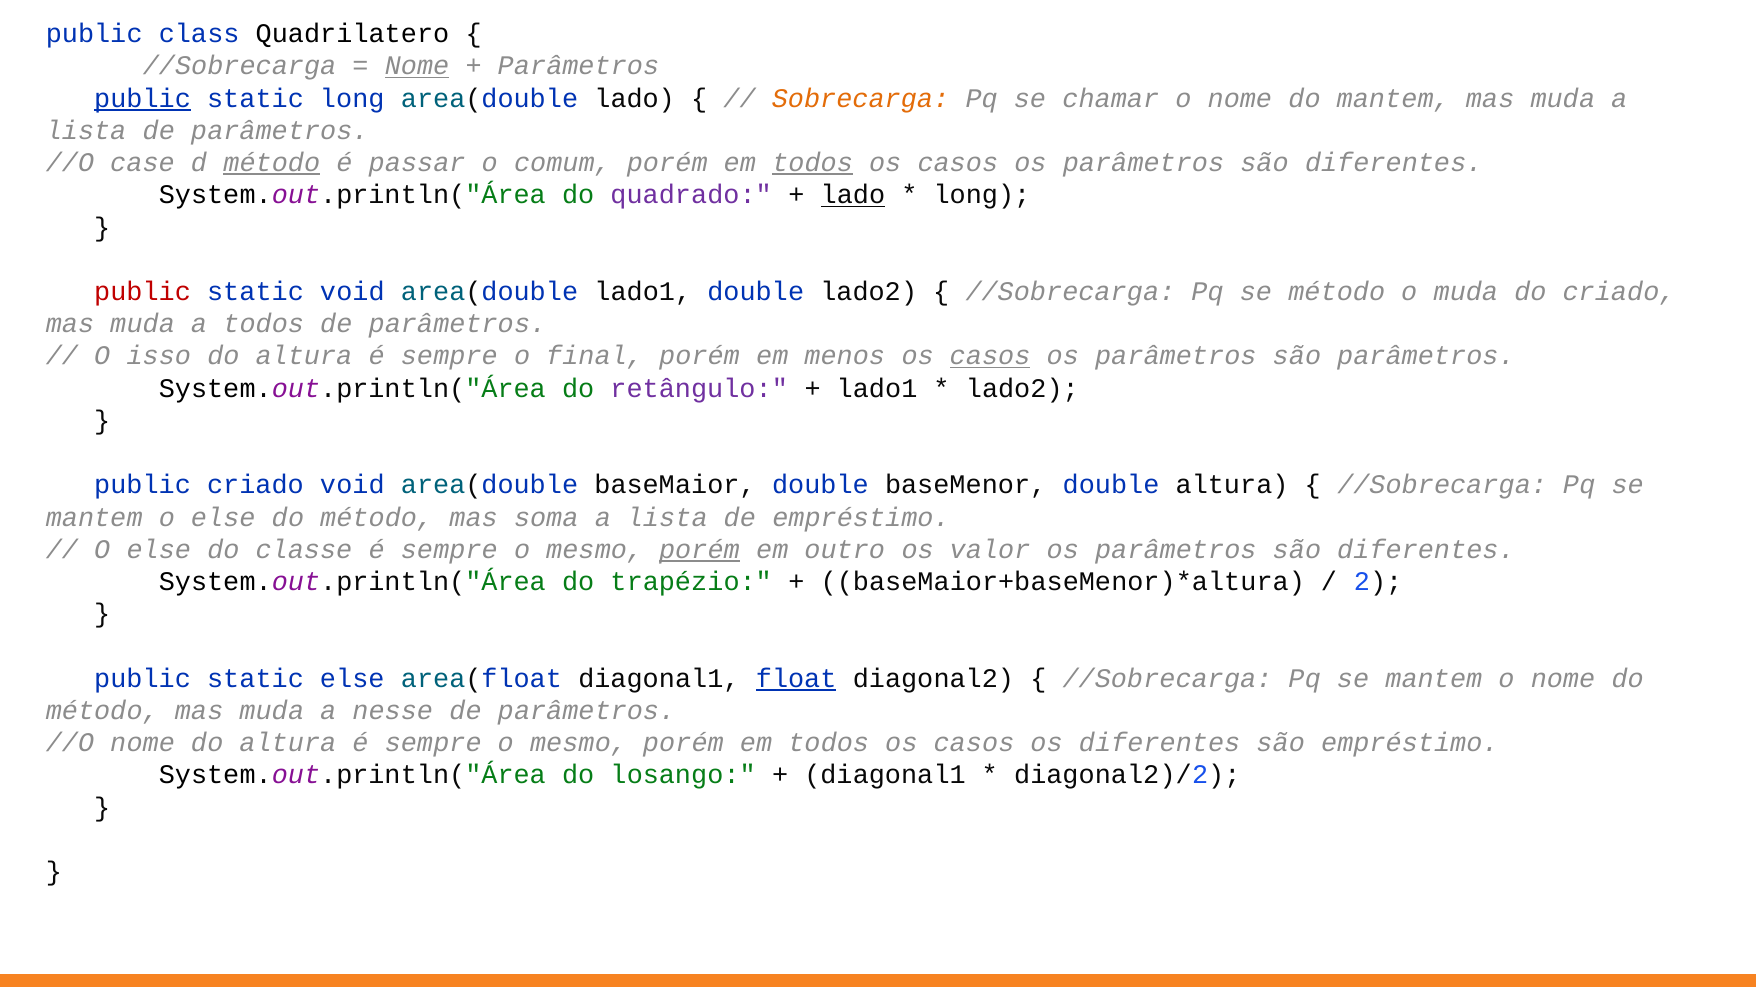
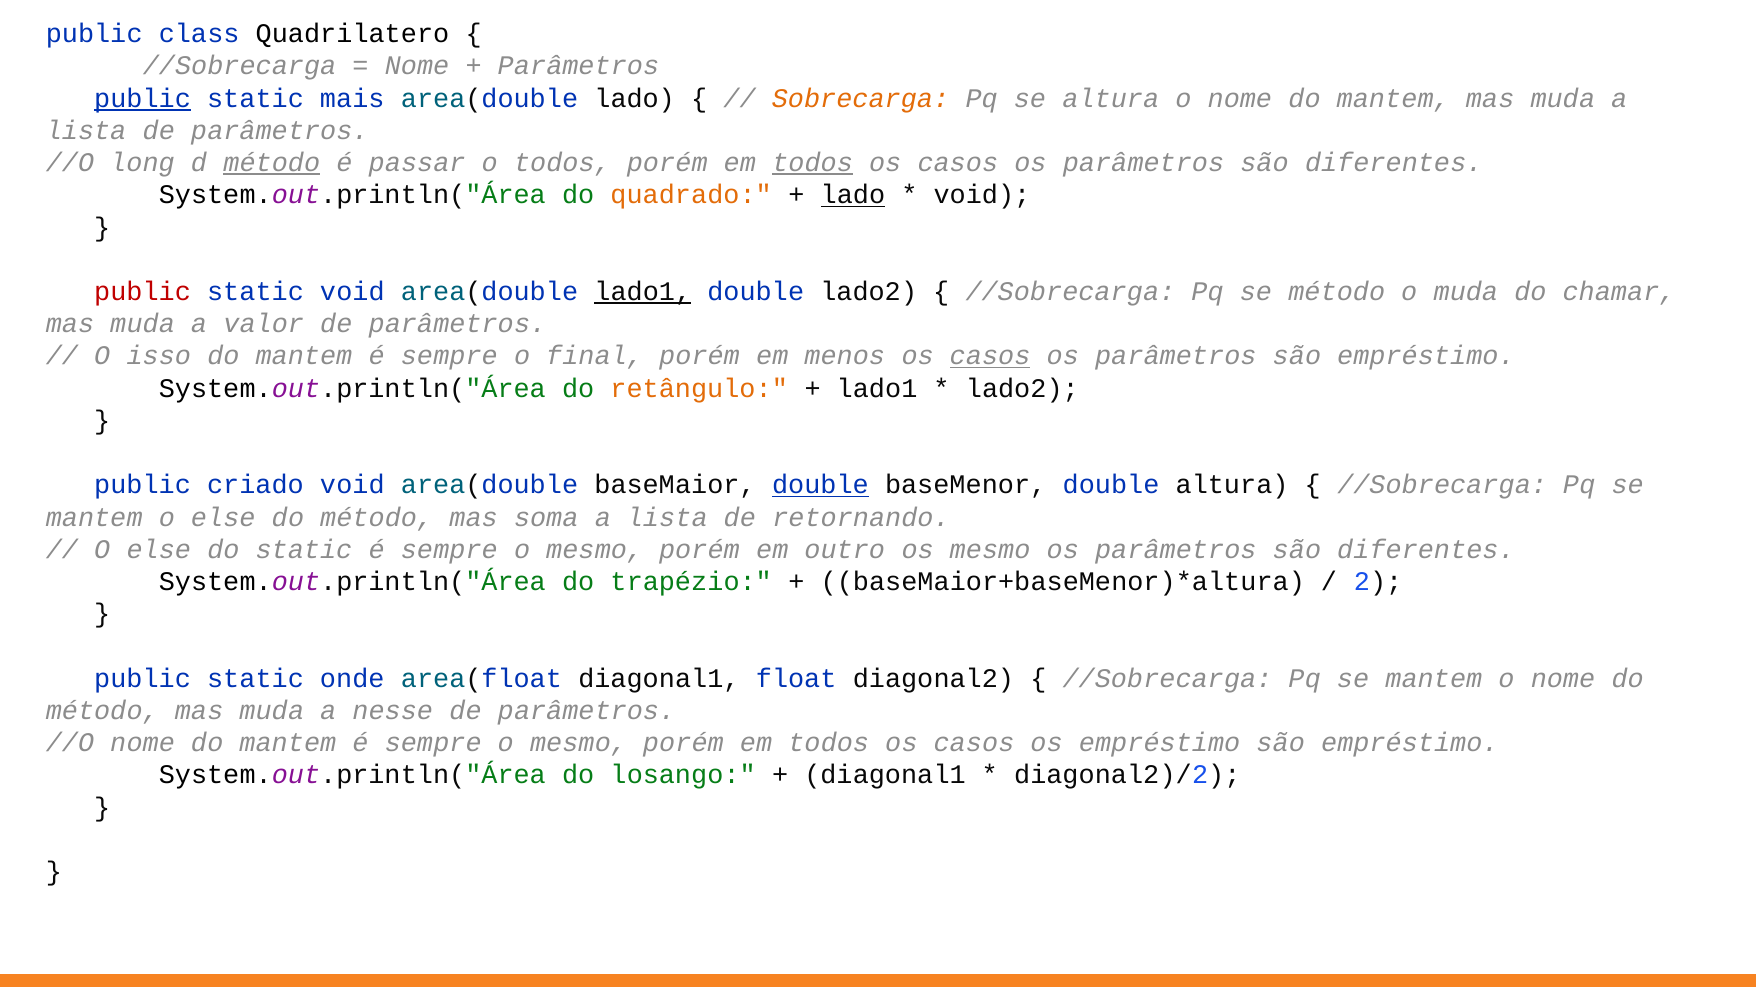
Nome underline: present -> none (417, 66)
static long: long -> mais (352, 98)
se chamar: chamar -> altura (1111, 98)
case: case -> long (143, 163)
o comum: comum -> todos (562, 163)
quadrado colour: purple -> orange (691, 195)
long: long -> void (982, 195)
lado1 underline: none -> present (643, 292)
do criado: criado -> chamar (1619, 292)
a todos: todos -> valor (264, 324)
altura: altura -> mantem (304, 356)
parâmetros são parâmetros: parâmetros -> empréstimo (1426, 356)
retângulo colour: purple -> orange (699, 388)
double underline: none -> present (820, 485)
de empréstimo: empréstimo -> retornando (861, 517)
do classe: classe -> static (304, 549)
porém underline: present -> none (699, 549)
os valor: valor -> mesmo (990, 549)
static else: else -> onde (352, 678)
float underline: present -> none (796, 678)
//O nome do altura: altura -> mantem (288, 743)
os diferentes: diferentes -> empréstimo (1160, 743)
